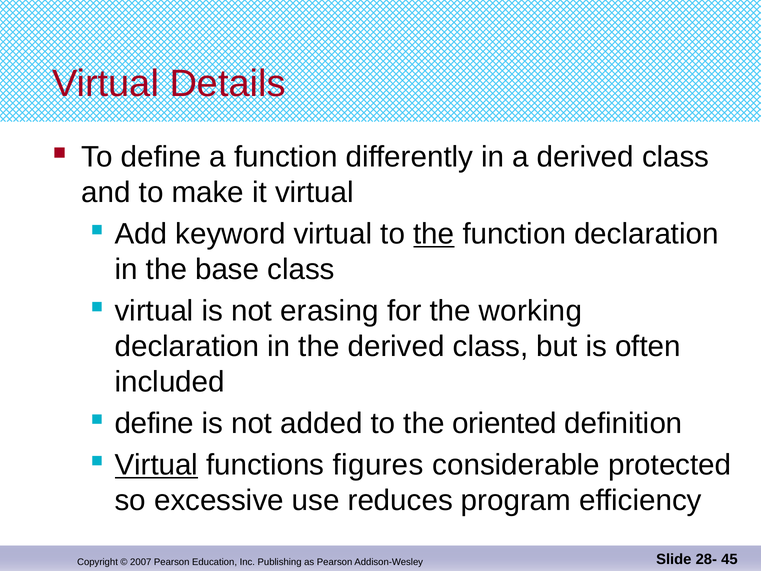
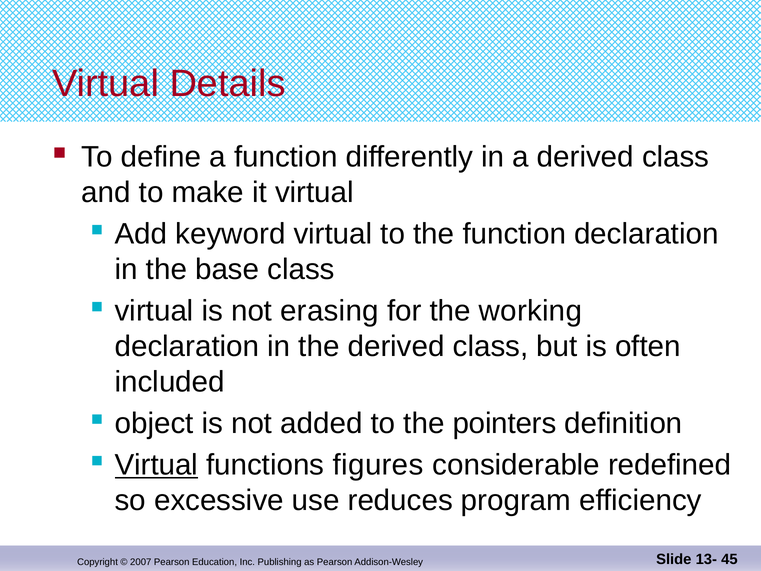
the underline: present -> none (434, 234)
define: define -> object (154, 423)
oriented: oriented -> pointers (505, 423)
protected: protected -> redefined (670, 465)
28-: 28- -> 13- (706, 559)
